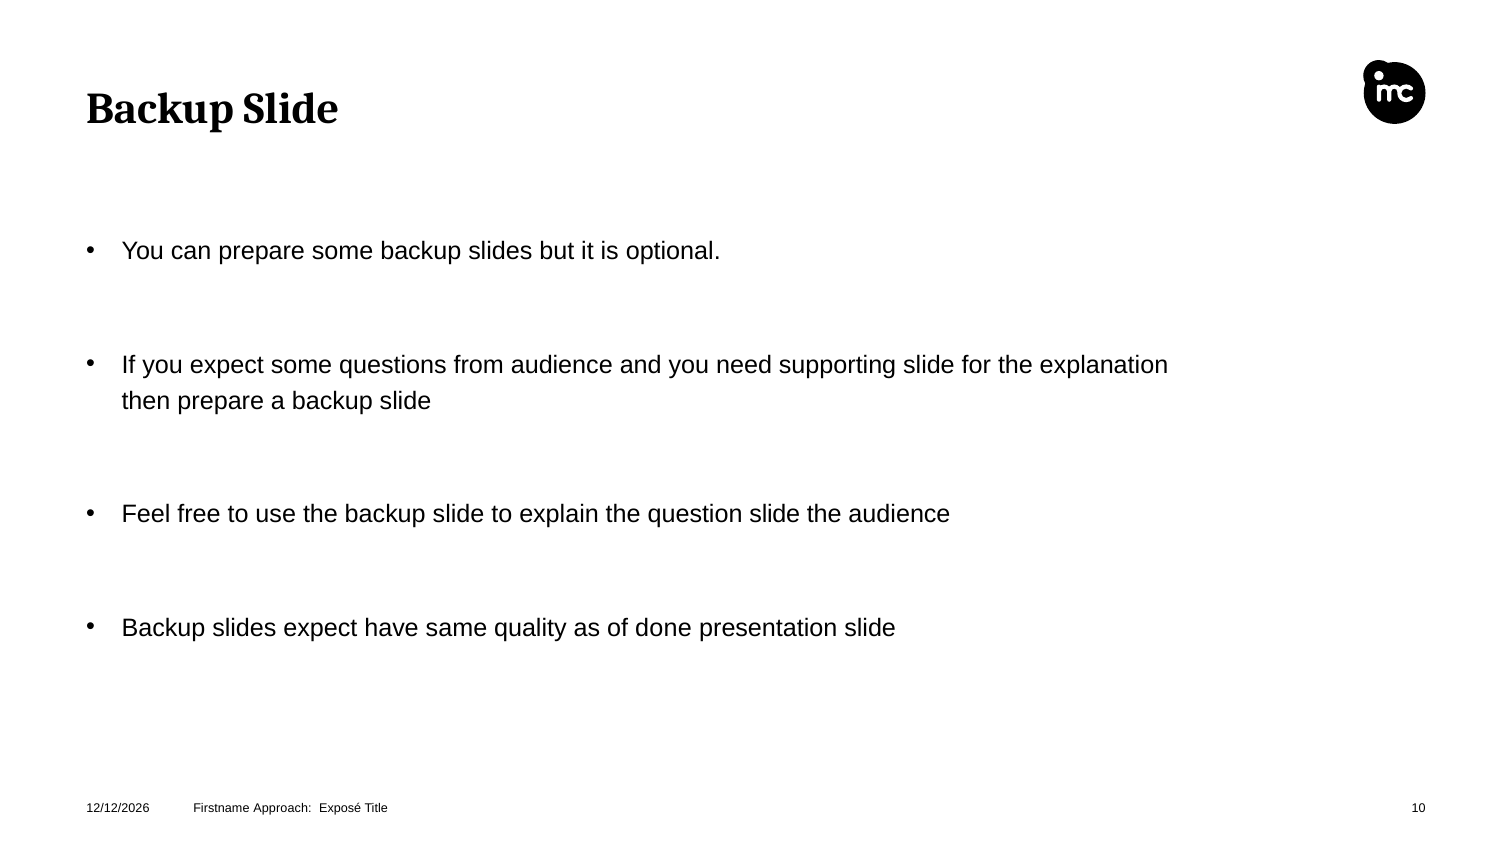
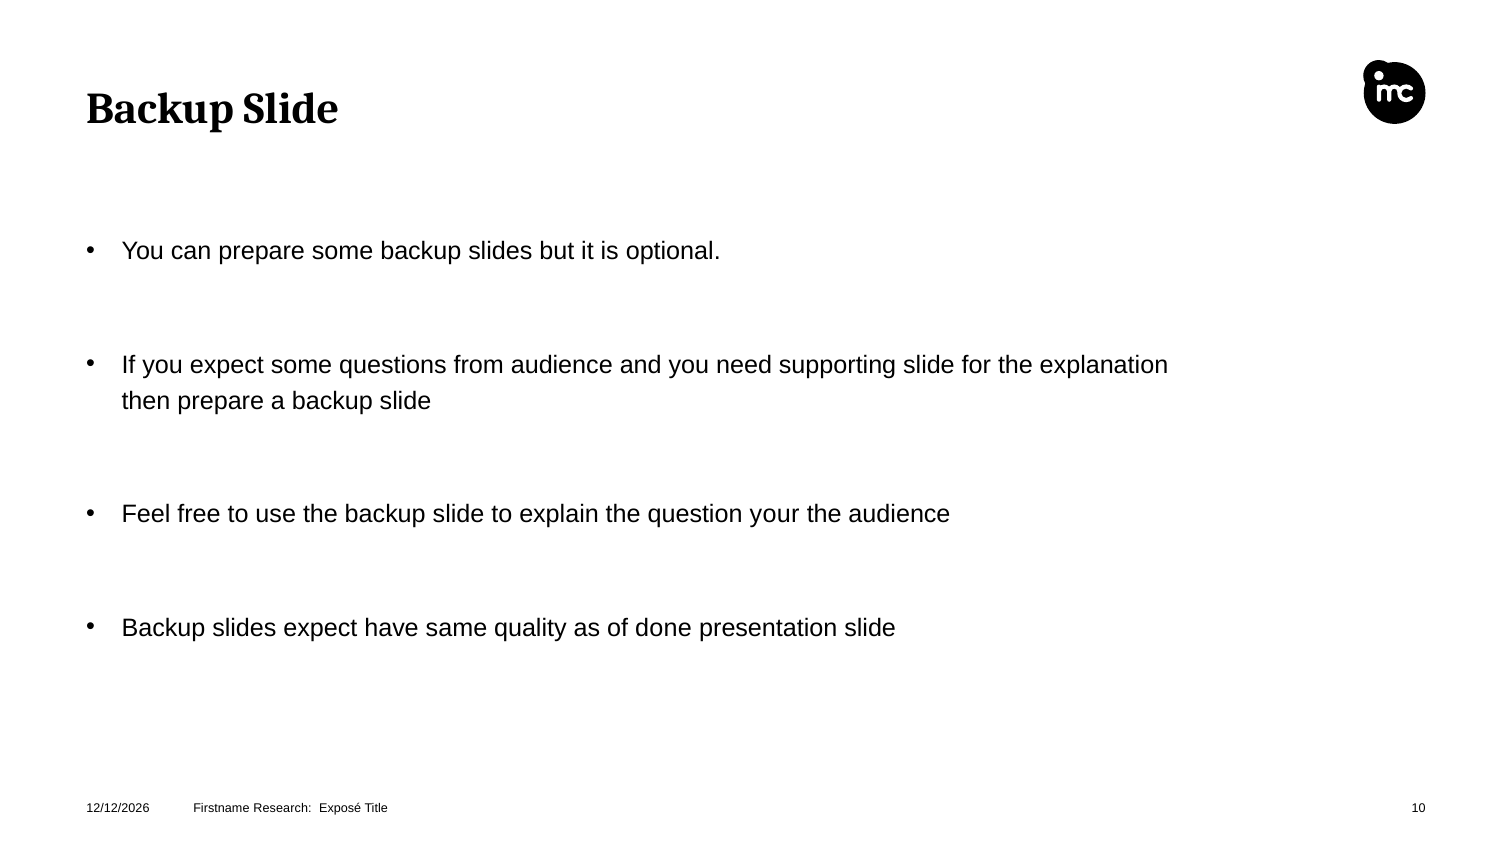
question slide: slide -> your (775, 515)
Approach: Approach -> Research (282, 808)
